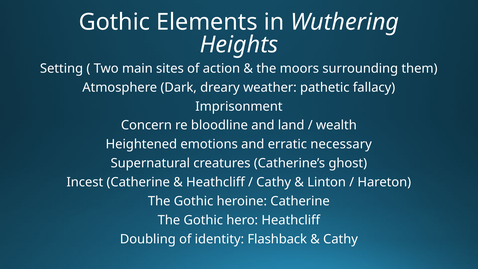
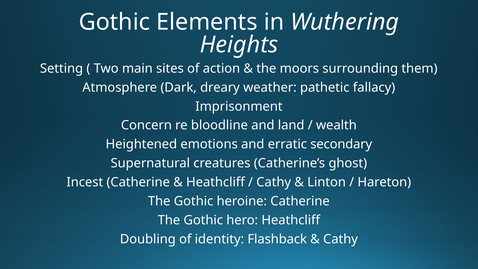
necessary: necessary -> secondary (341, 144)
